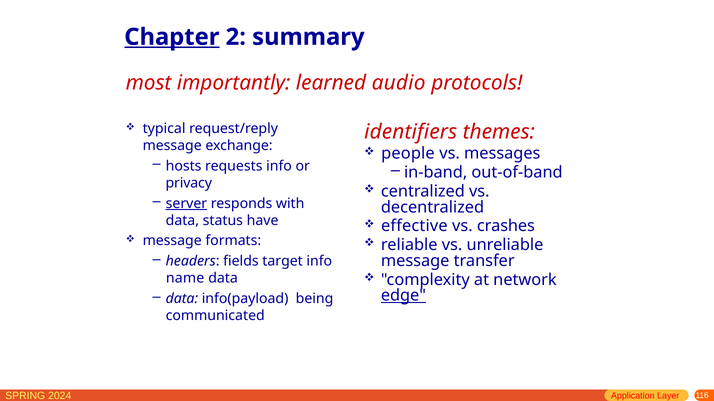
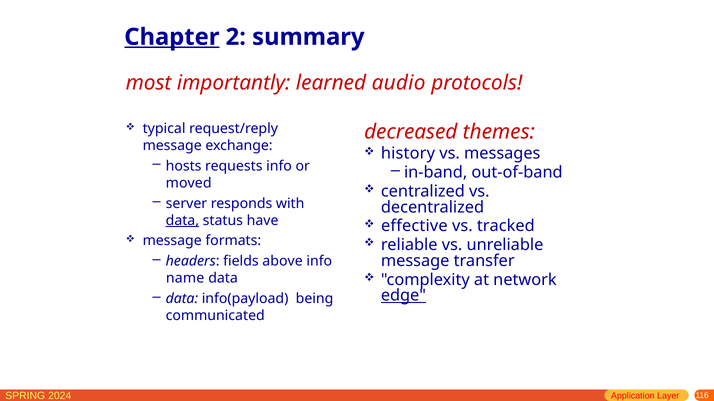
identifiers: identifiers -> decreased (411, 132)
people: people -> history (408, 154)
privacy: privacy -> moved (189, 183)
server underline: present -> none (186, 204)
data underline: none -> present (182, 221)
crashes: crashes -> tracked (506, 226)
target: target -> above (283, 262)
